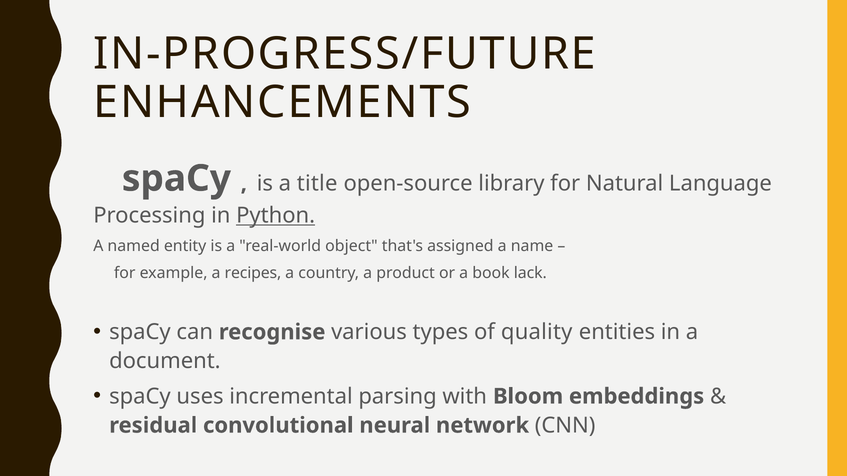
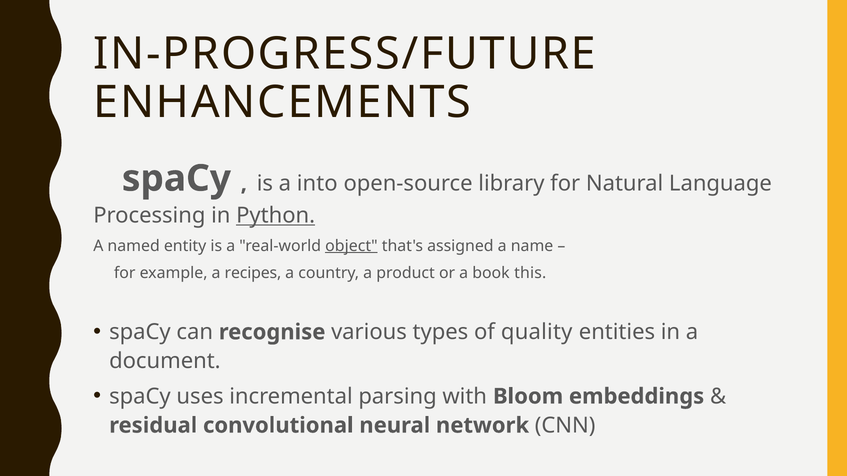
title: title -> into (317, 184)
object underline: none -> present (351, 246)
lack: lack -> this (530, 273)
